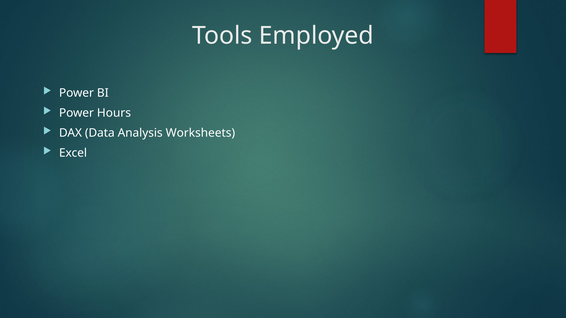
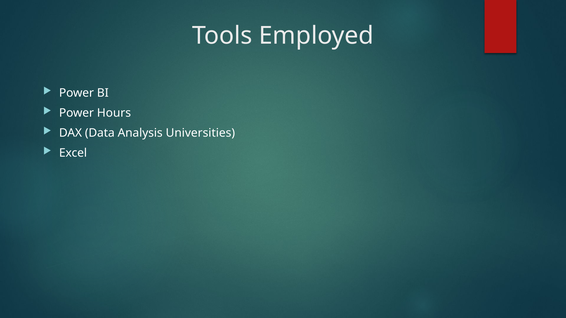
Worksheets: Worksheets -> Universities (200, 133)
